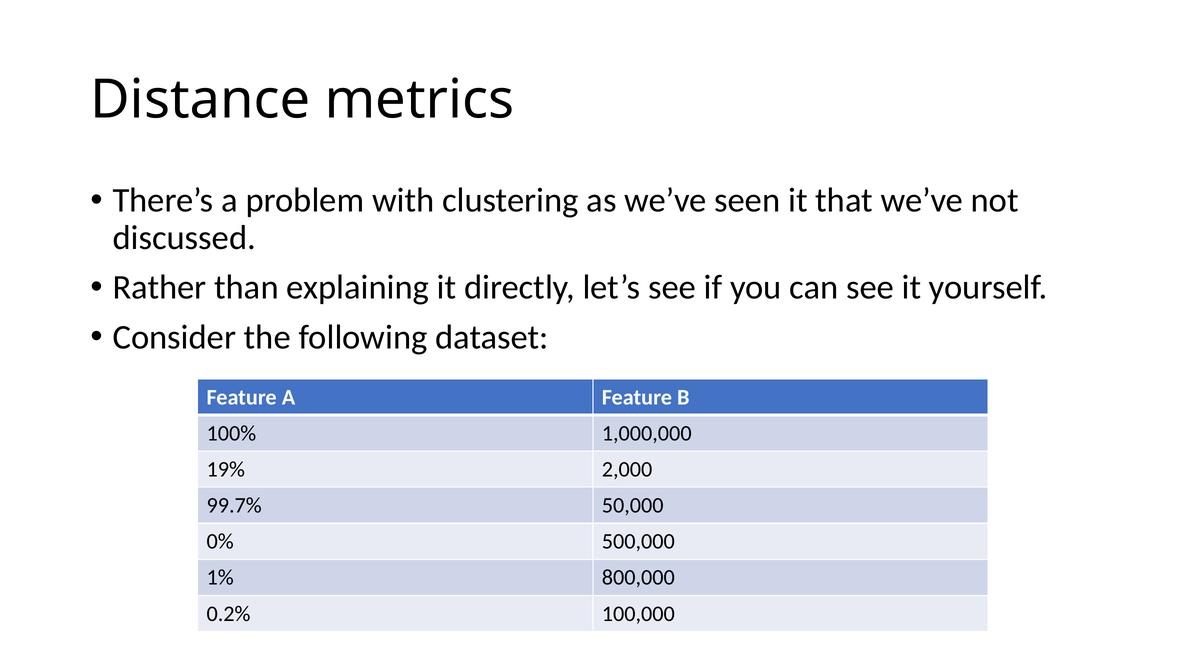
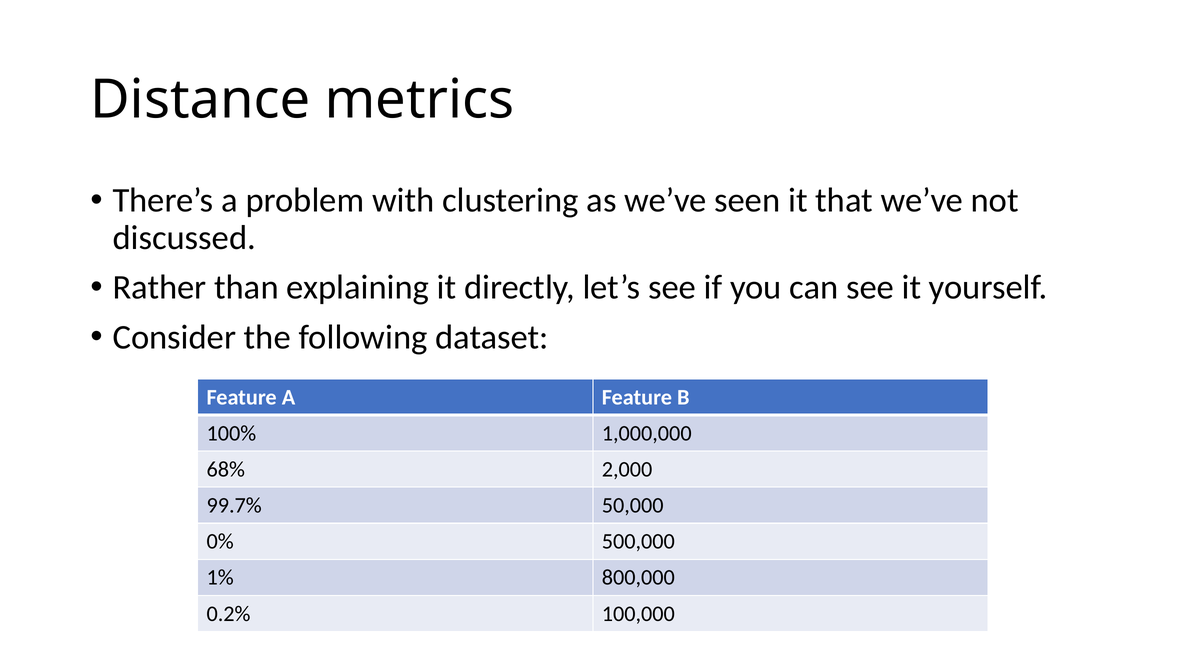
19%: 19% -> 68% (226, 470)
